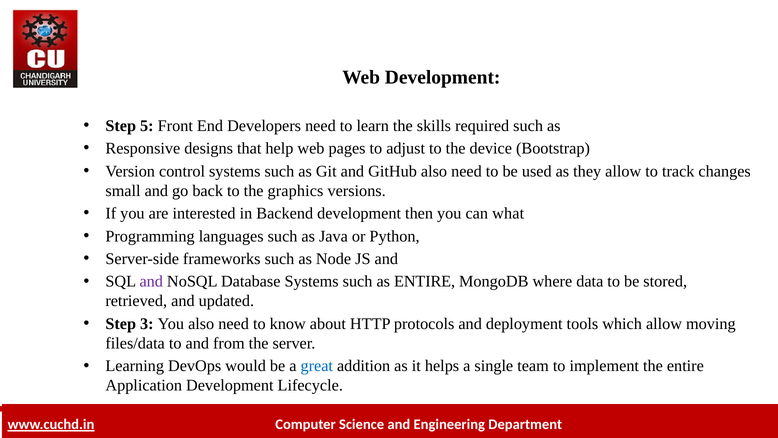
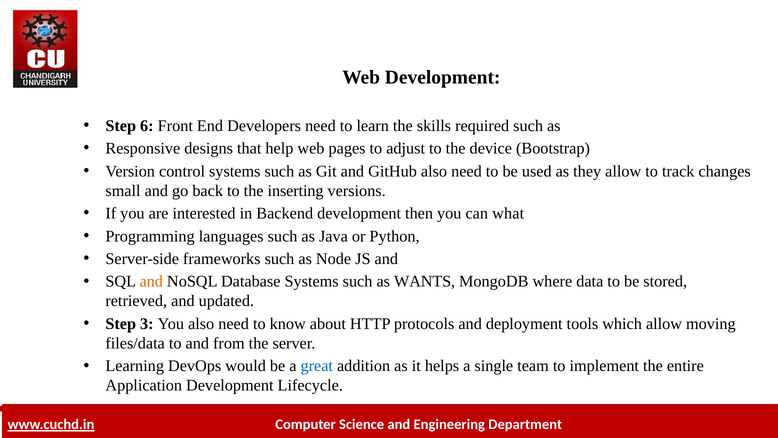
5: 5 -> 6 (147, 126)
graphics: graphics -> inserting (296, 191)
and colour: purple -> orange (151, 281)
as ENTIRE: ENTIRE -> WANTS (425, 281)
